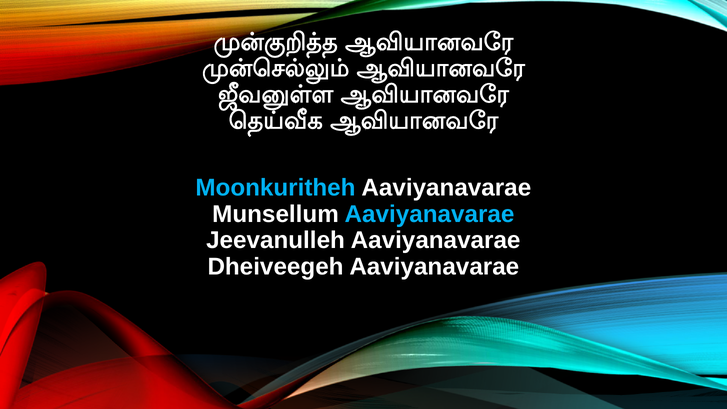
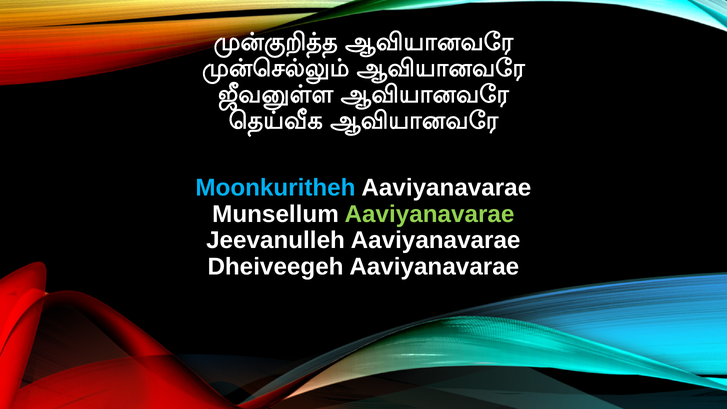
Aaviyanavarae colour: light blue -> light green (430, 214)
